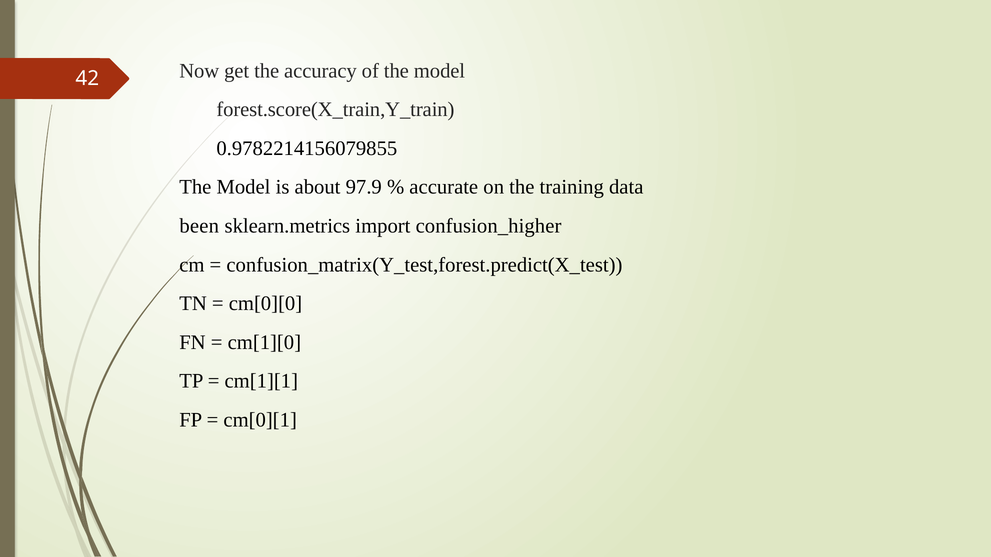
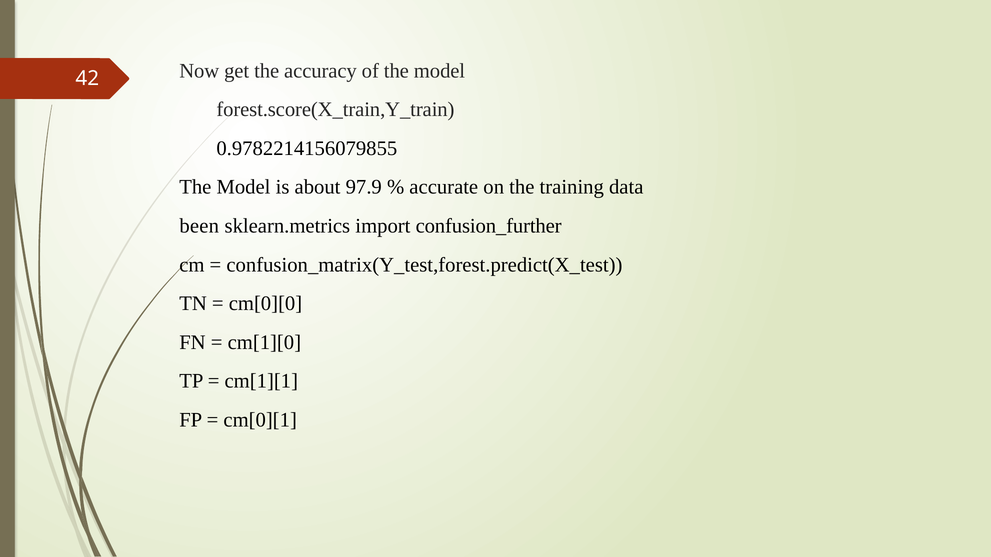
confusion_higher: confusion_higher -> confusion_further (489, 226)
